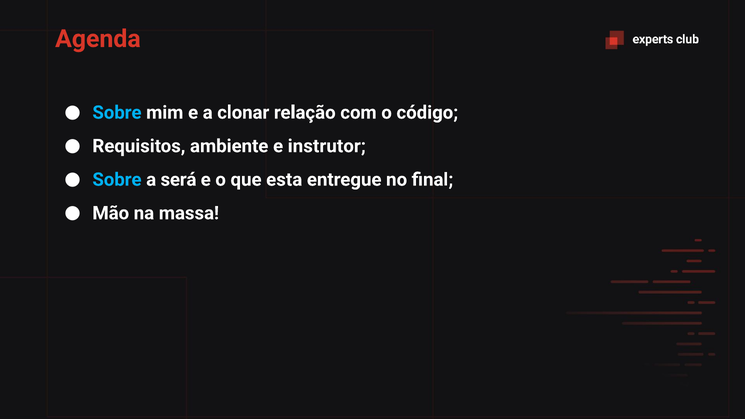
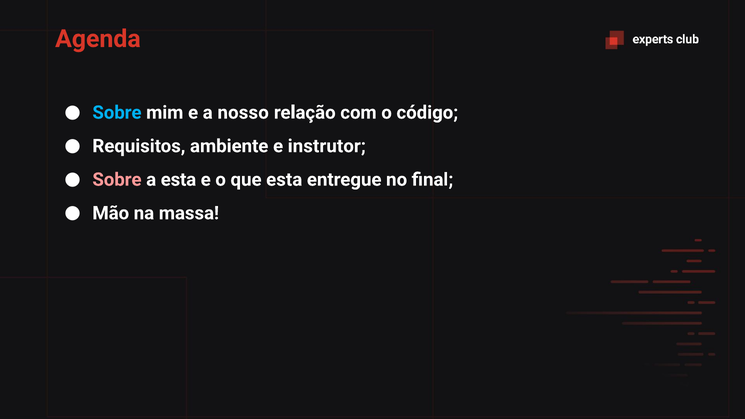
clonar: clonar -> nosso (243, 113)
Sobre colour: light blue -> pink (117, 180)
a será: será -> esta (178, 180)
